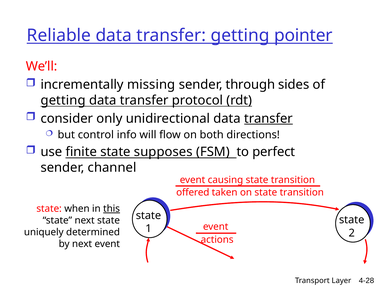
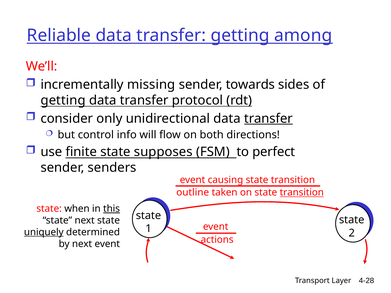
pointer: pointer -> among (303, 35)
through: through -> towards (250, 85)
channel: channel -> senders (112, 168)
offered: offered -> outline (193, 193)
transition underline: none -> present (302, 193)
uniquely underline: none -> present (44, 232)
